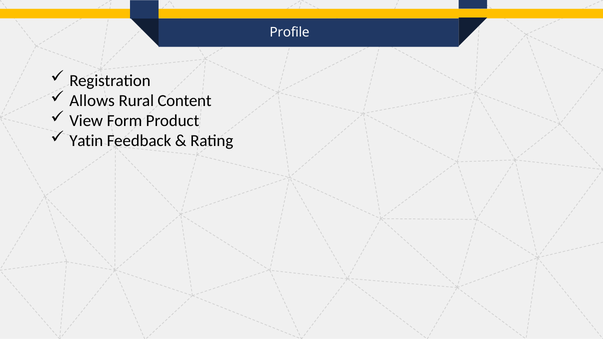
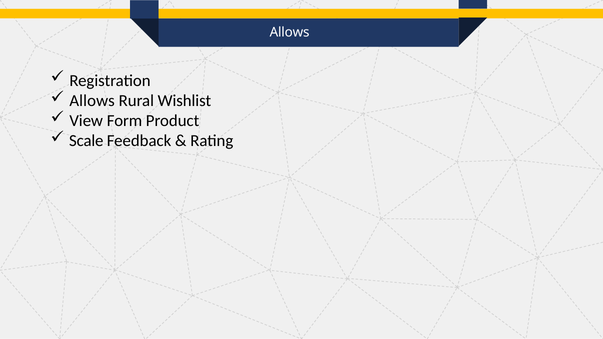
Profile: Profile -> Allows (290, 32)
Content: Content -> Wishlist (184, 101)
Yatin: Yatin -> Scale (86, 141)
